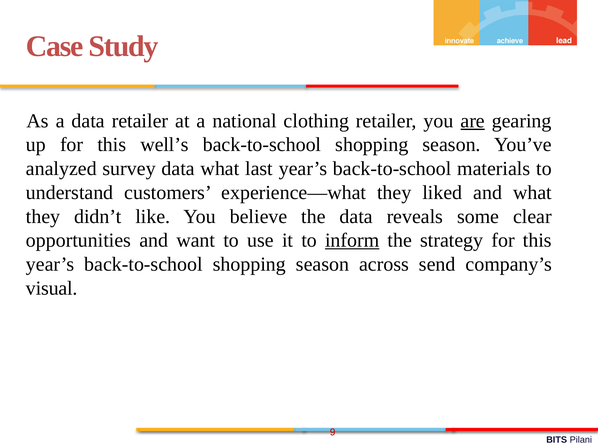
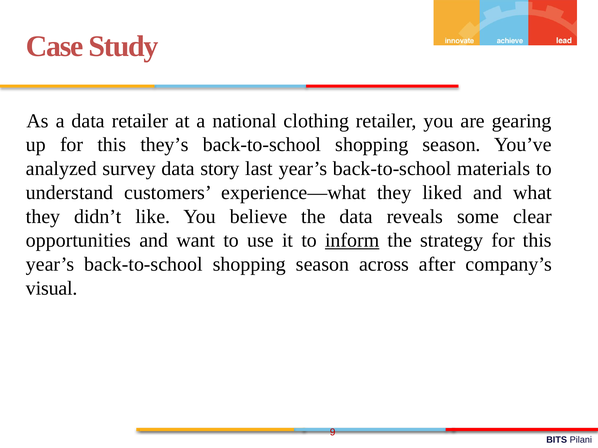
are underline: present -> none (473, 121)
well’s: well’s -> they’s (165, 145)
data what: what -> story (220, 169)
send: send -> after (437, 265)
